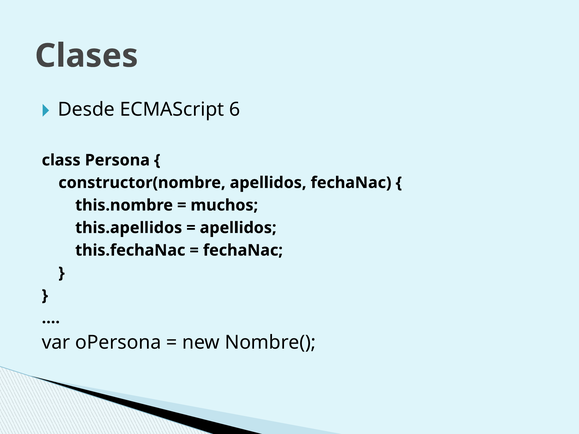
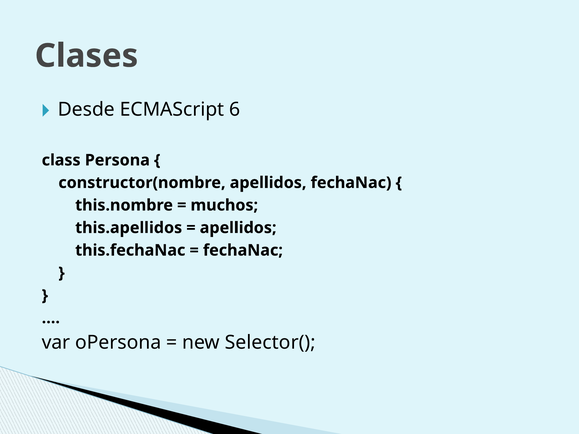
Nombre(: Nombre( -> Selector( (270, 343)
